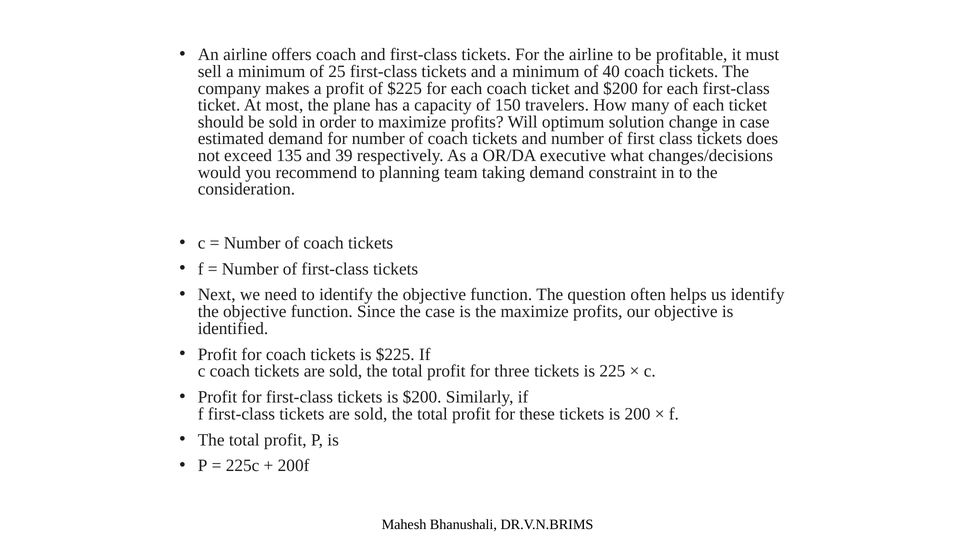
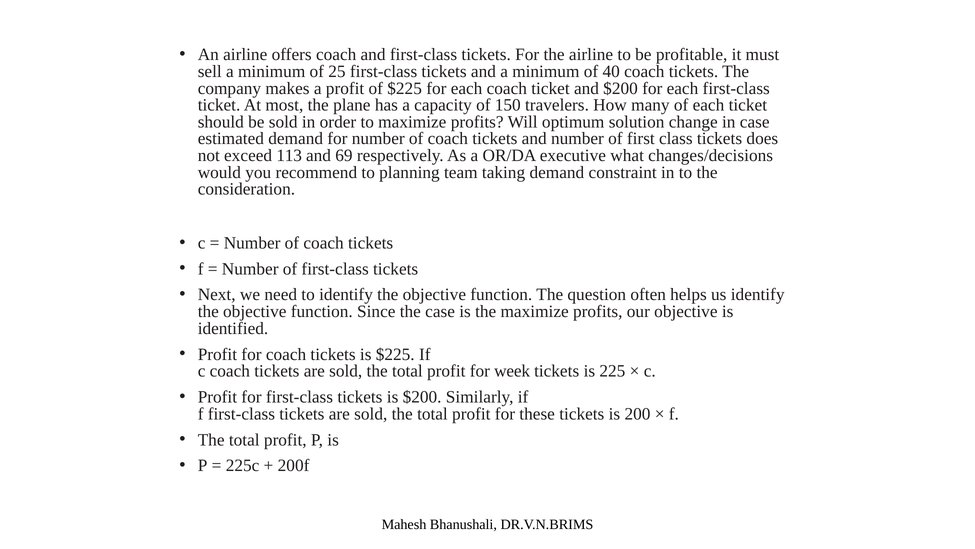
135: 135 -> 113 (289, 155)
39: 39 -> 69 (344, 155)
three: three -> week (512, 371)
